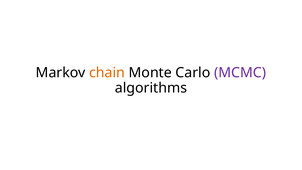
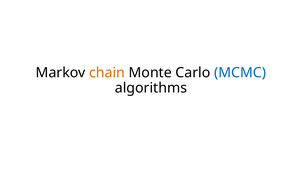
MCMC colour: purple -> blue (240, 73)
